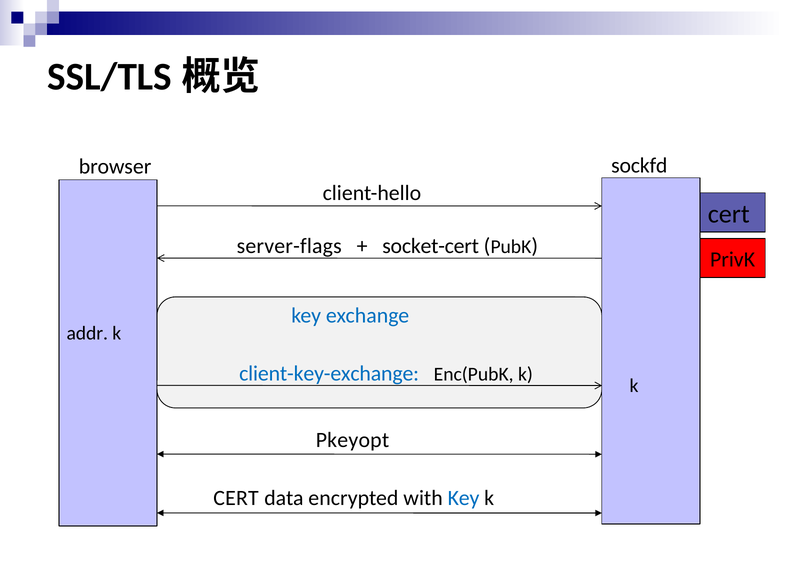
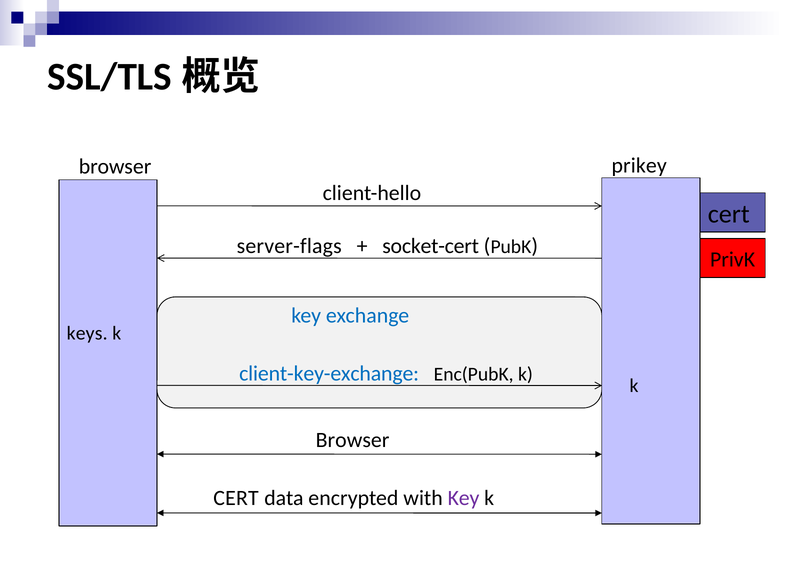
sockfd: sockfd -> prikey (639, 166)
addr: addr -> keys (87, 334)
Pkeyopt: Pkeyopt -> Browser (353, 440)
Key colour: blue -> purple (464, 499)
